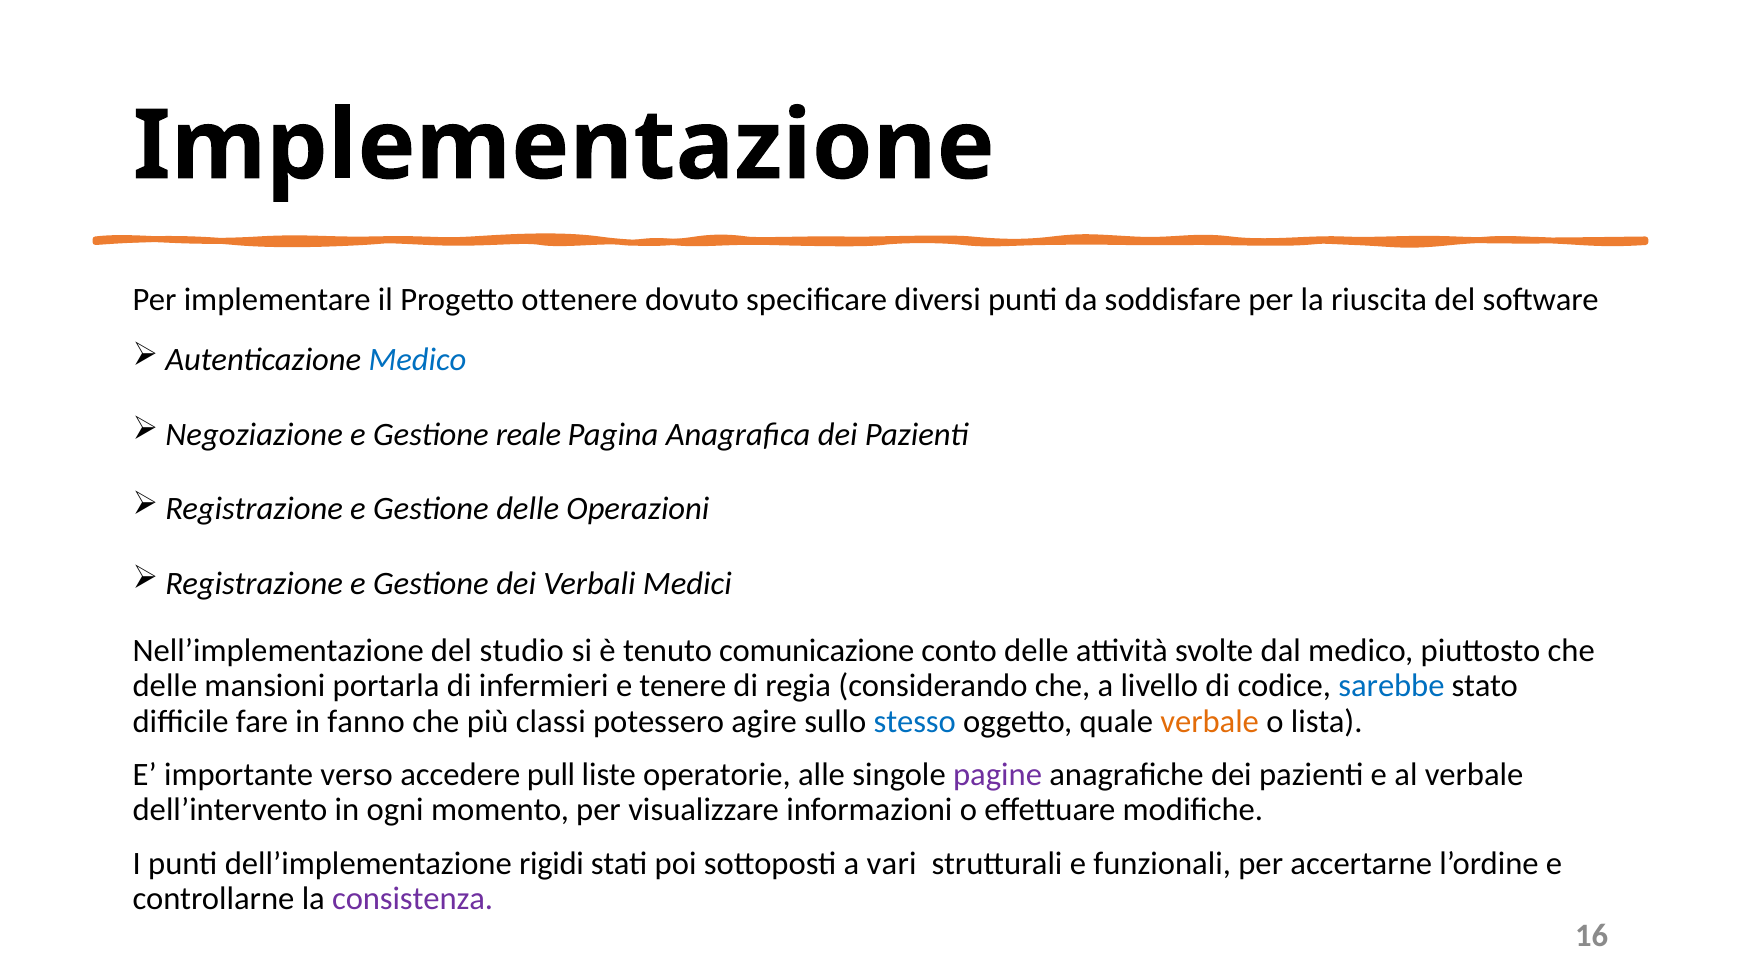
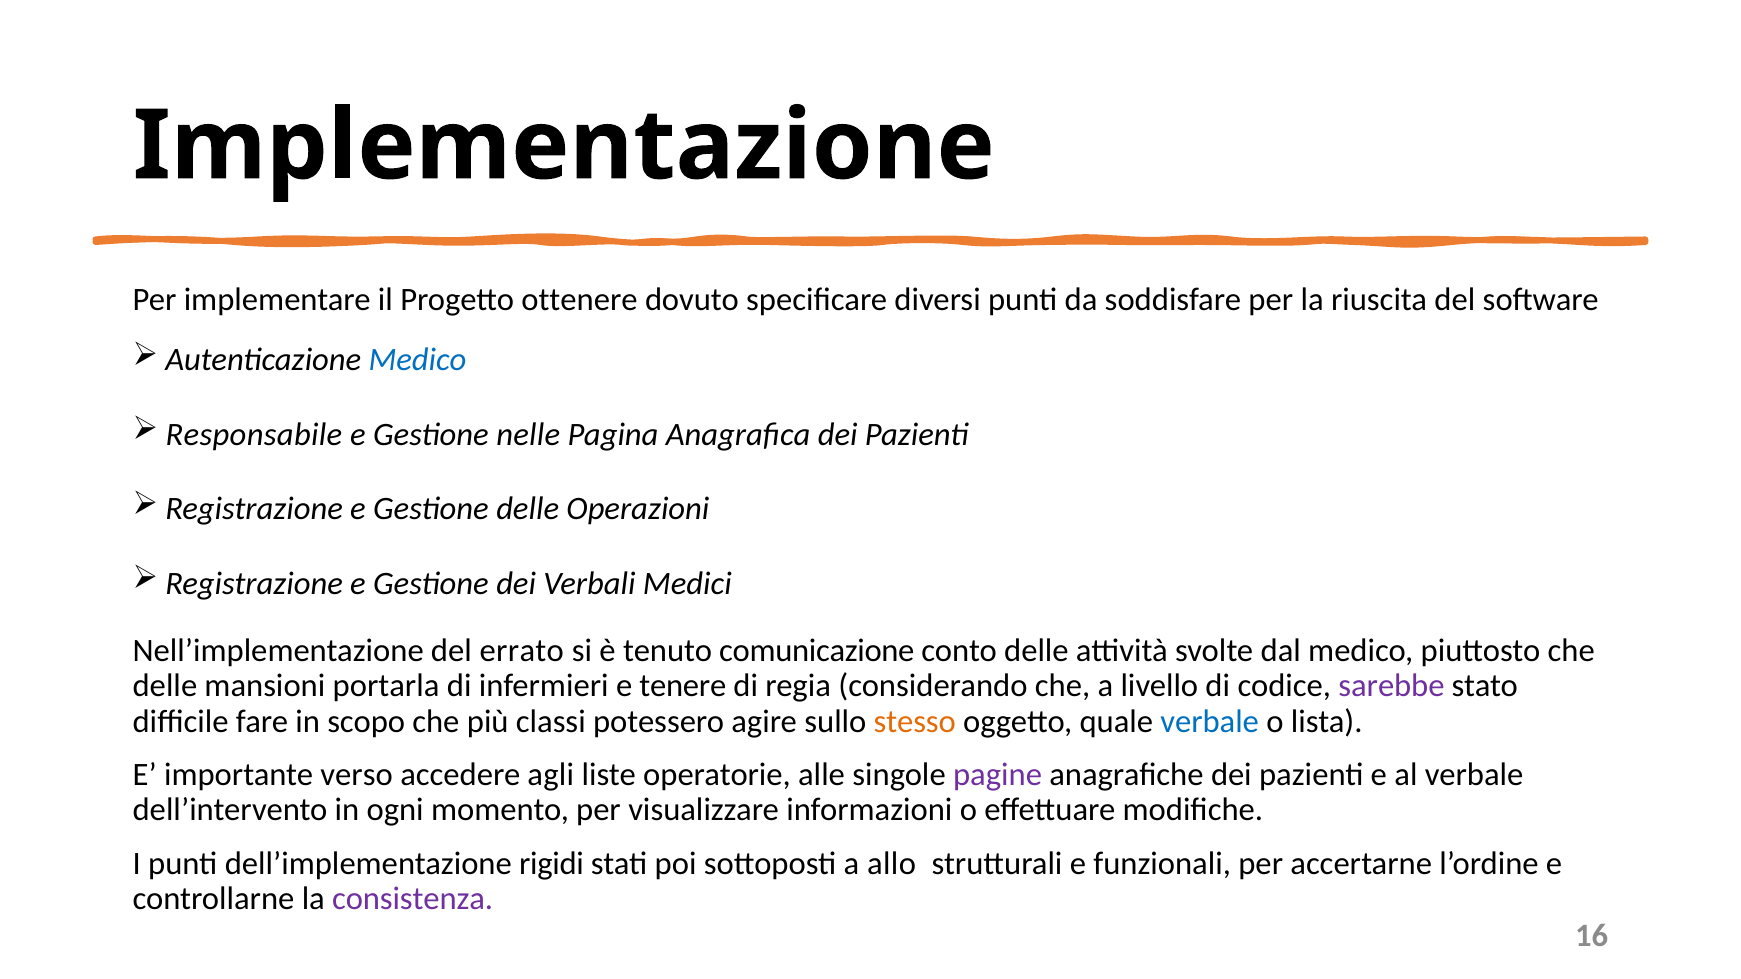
Negoziazione: Negoziazione -> Responsabile (254, 435)
reale: reale -> nelle (528, 435)
studio: studio -> errato (522, 651)
sarebbe colour: blue -> purple (1392, 686)
fanno: fanno -> scopo (366, 722)
stesso colour: blue -> orange (915, 722)
verbale colour: orange -> blue (1210, 722)
pull: pull -> agli (551, 775)
vari: vari -> allo (892, 864)
